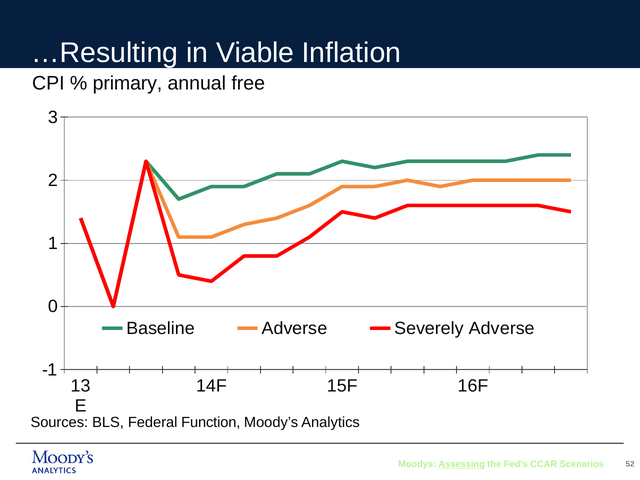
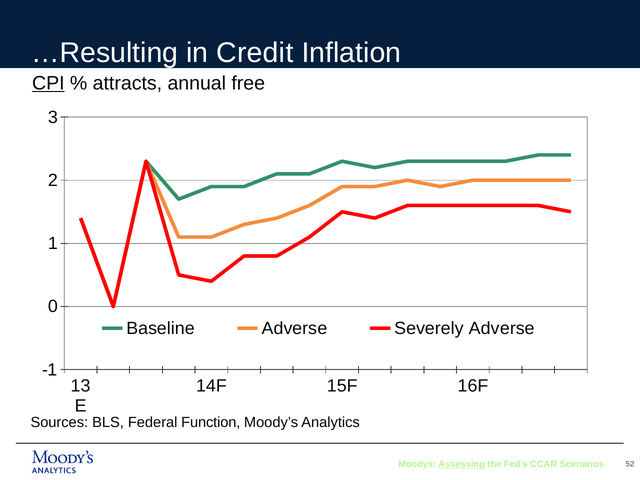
Viable: Viable -> Credit (255, 53)
CPI underline: none -> present (48, 83)
primary: primary -> attracts (127, 83)
